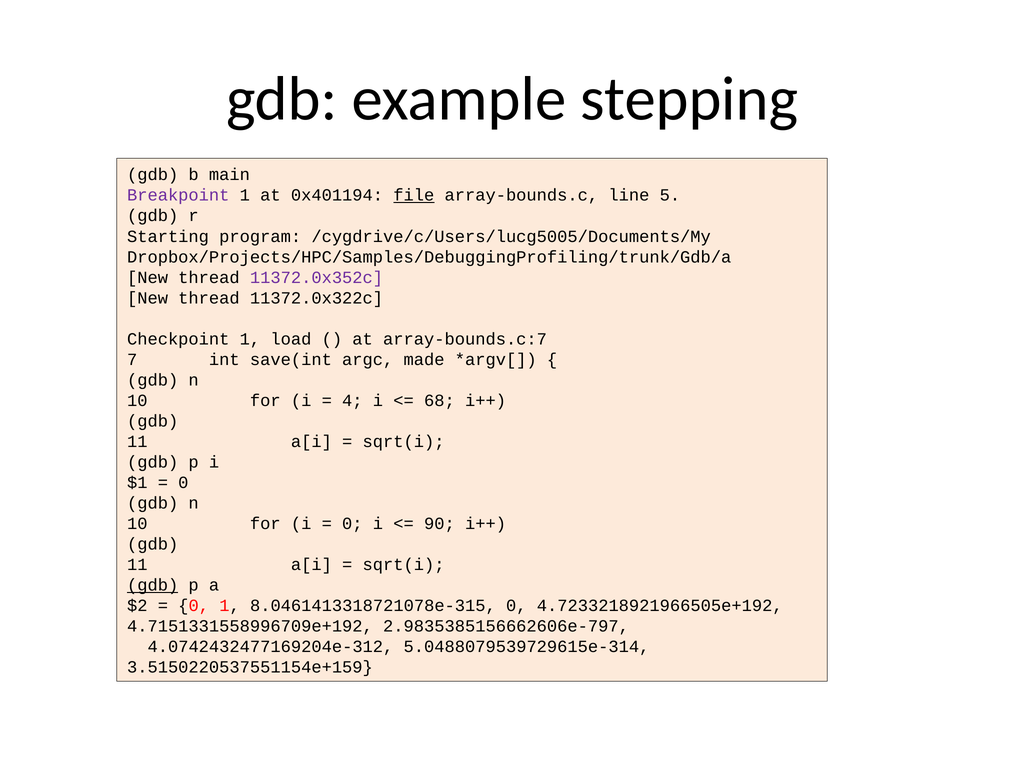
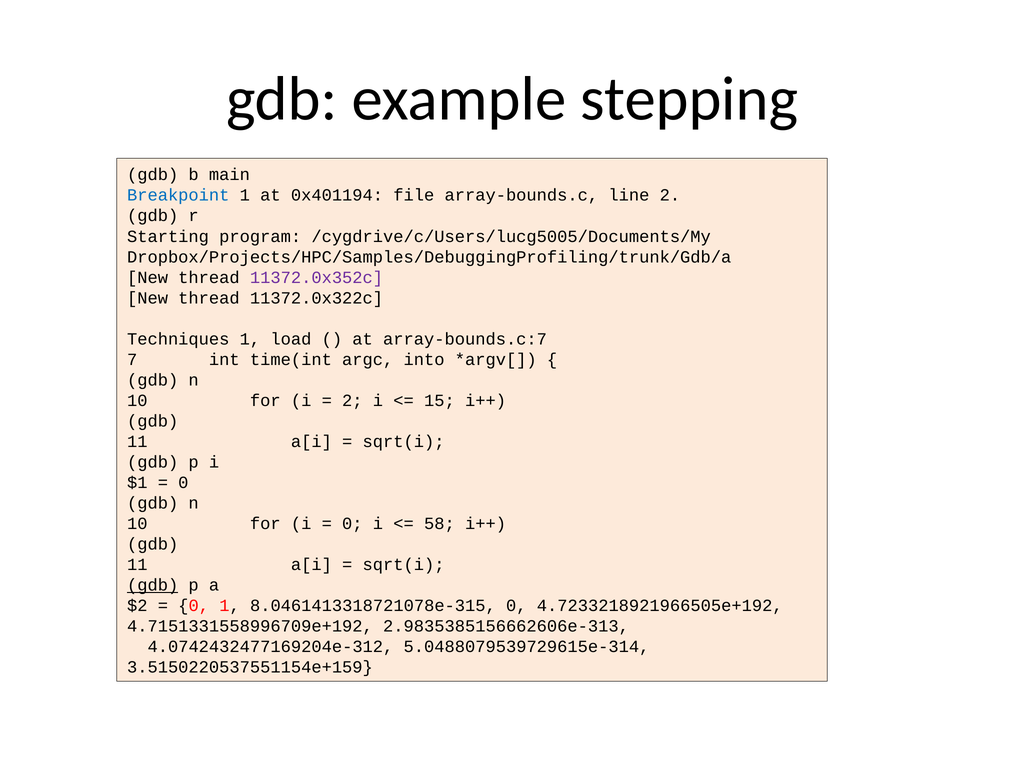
Breakpoint colour: purple -> blue (178, 195)
file underline: present -> none (414, 195)
line 5: 5 -> 2 (670, 195)
Checkpoint: Checkpoint -> Techniques (178, 339)
save(int: save(int -> time(int (291, 359)
made: made -> into (424, 359)
4: 4 -> 2 (352, 400)
68: 68 -> 15 (439, 400)
90: 90 -> 58 (439, 523)
2.9835385156662606e-797: 2.9835385156662606e-797 -> 2.9835385156662606e-313 (506, 626)
